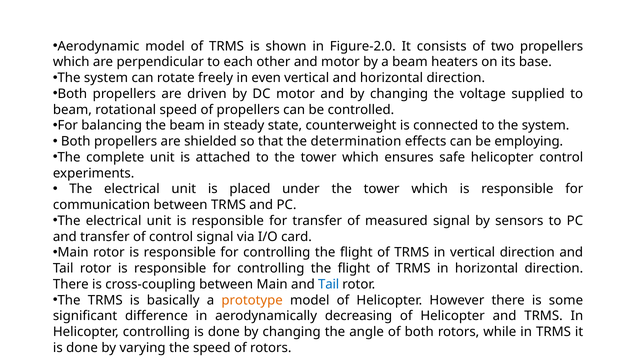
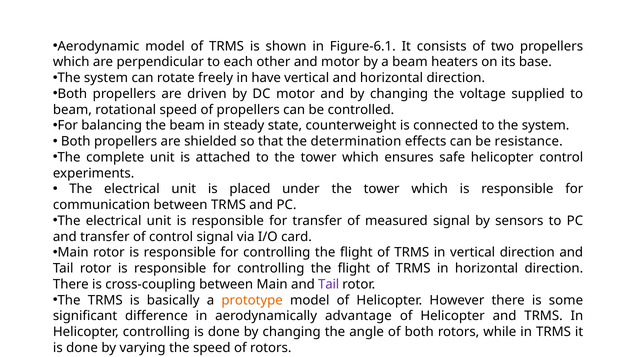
Figure-2.0: Figure-2.0 -> Figure-6.1 (363, 46)
even: even -> have (266, 78)
employing: employing -> resistance (529, 142)
Tail colour: blue -> purple (329, 284)
decreasing: decreasing -> advantage (358, 316)
